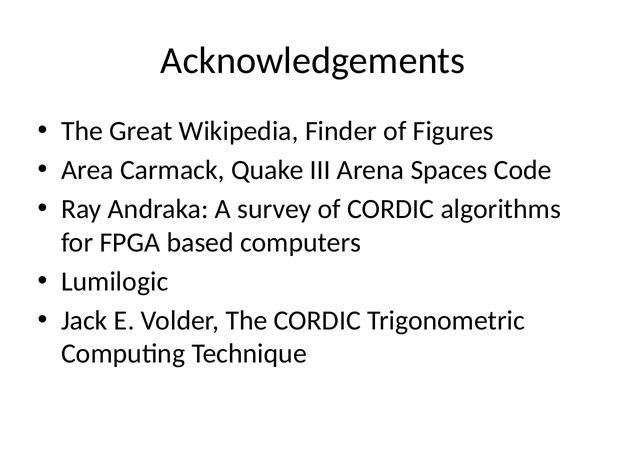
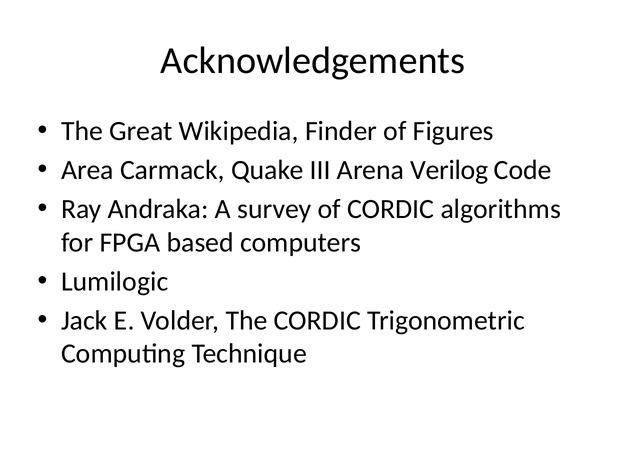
Spaces: Spaces -> Verilog (449, 170)
